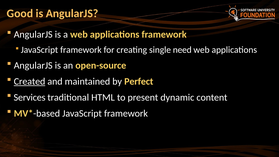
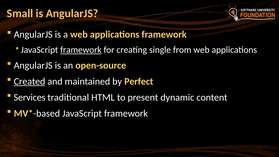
Good: Good -> Small (20, 14)
framework underline: none -> present (81, 50)
need: need -> from (182, 50)
